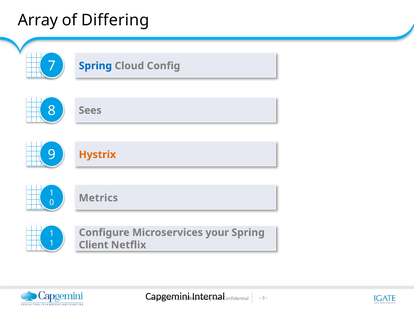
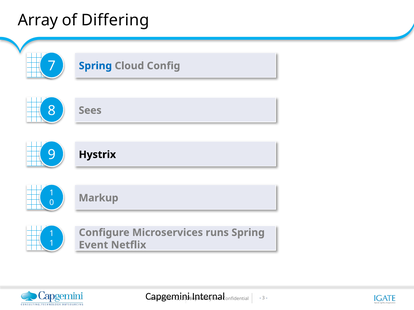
Hystrix colour: orange -> black (97, 155)
Metrics: Metrics -> Markup (98, 198)
your: your -> runs (217, 233)
Client: Client -> Event (93, 245)
